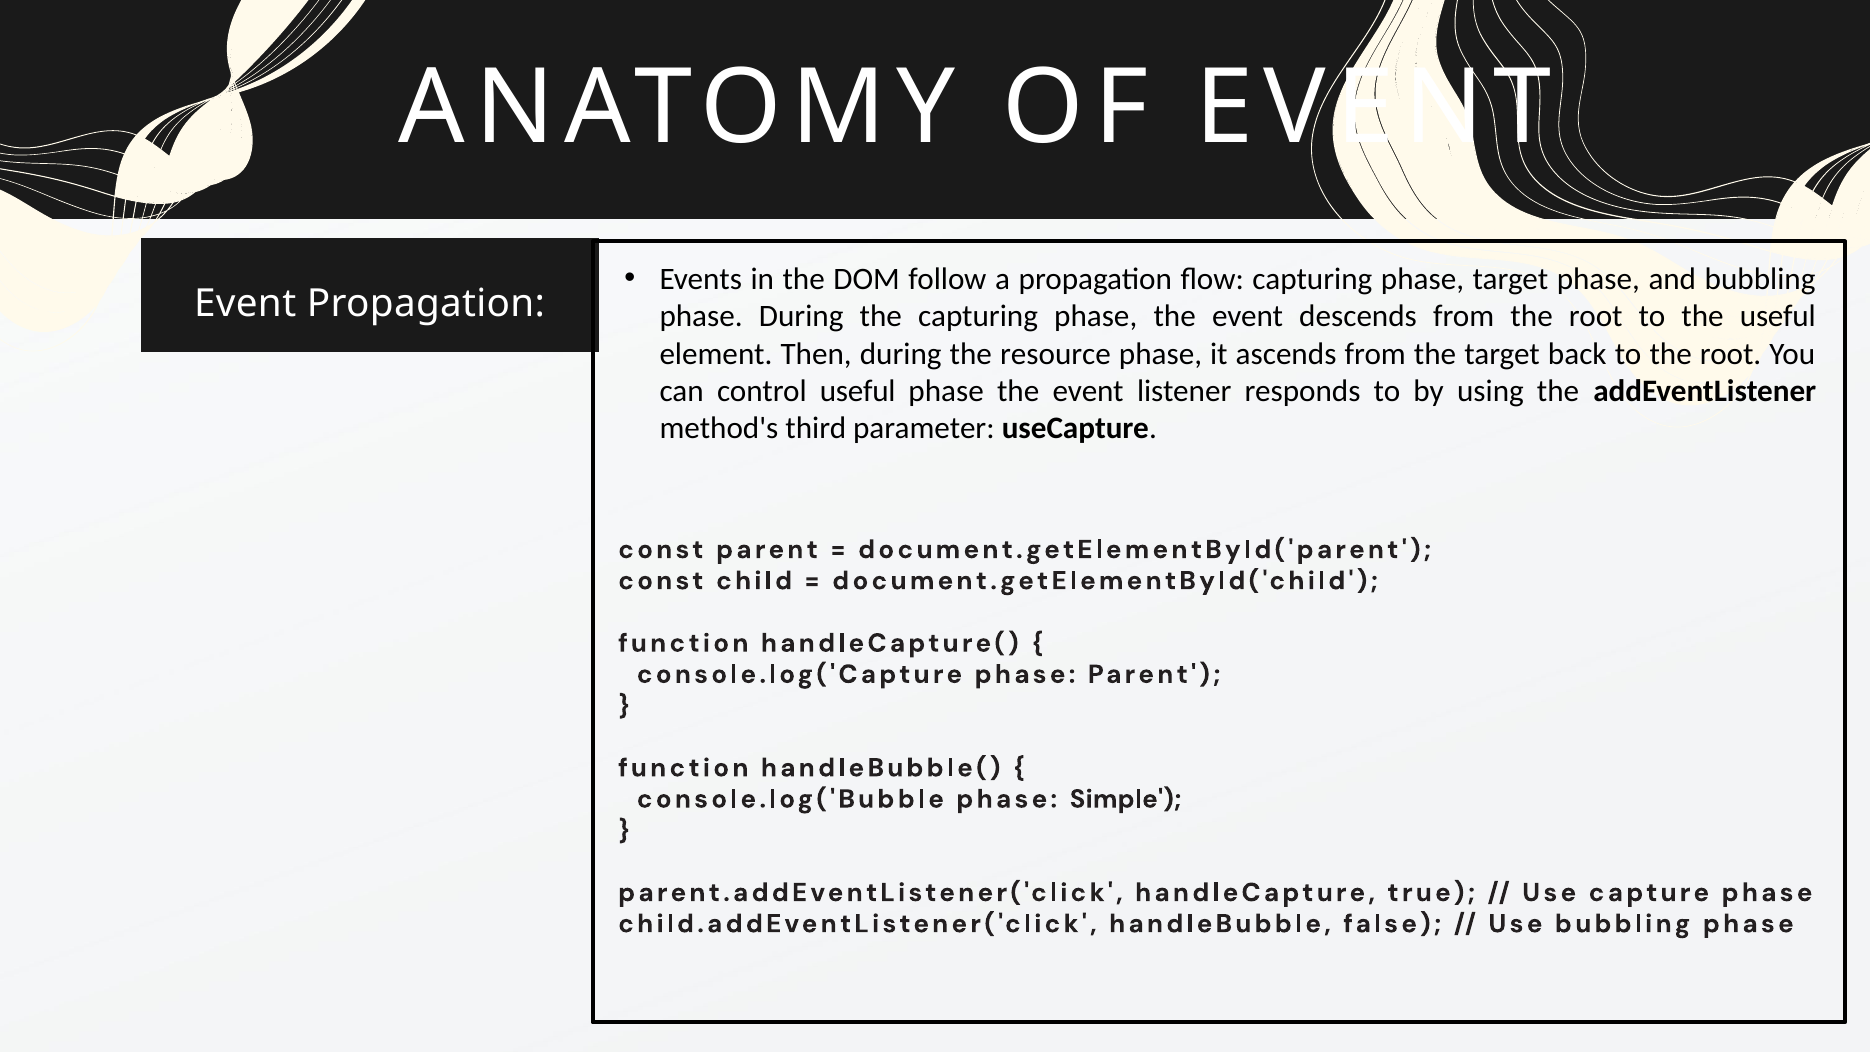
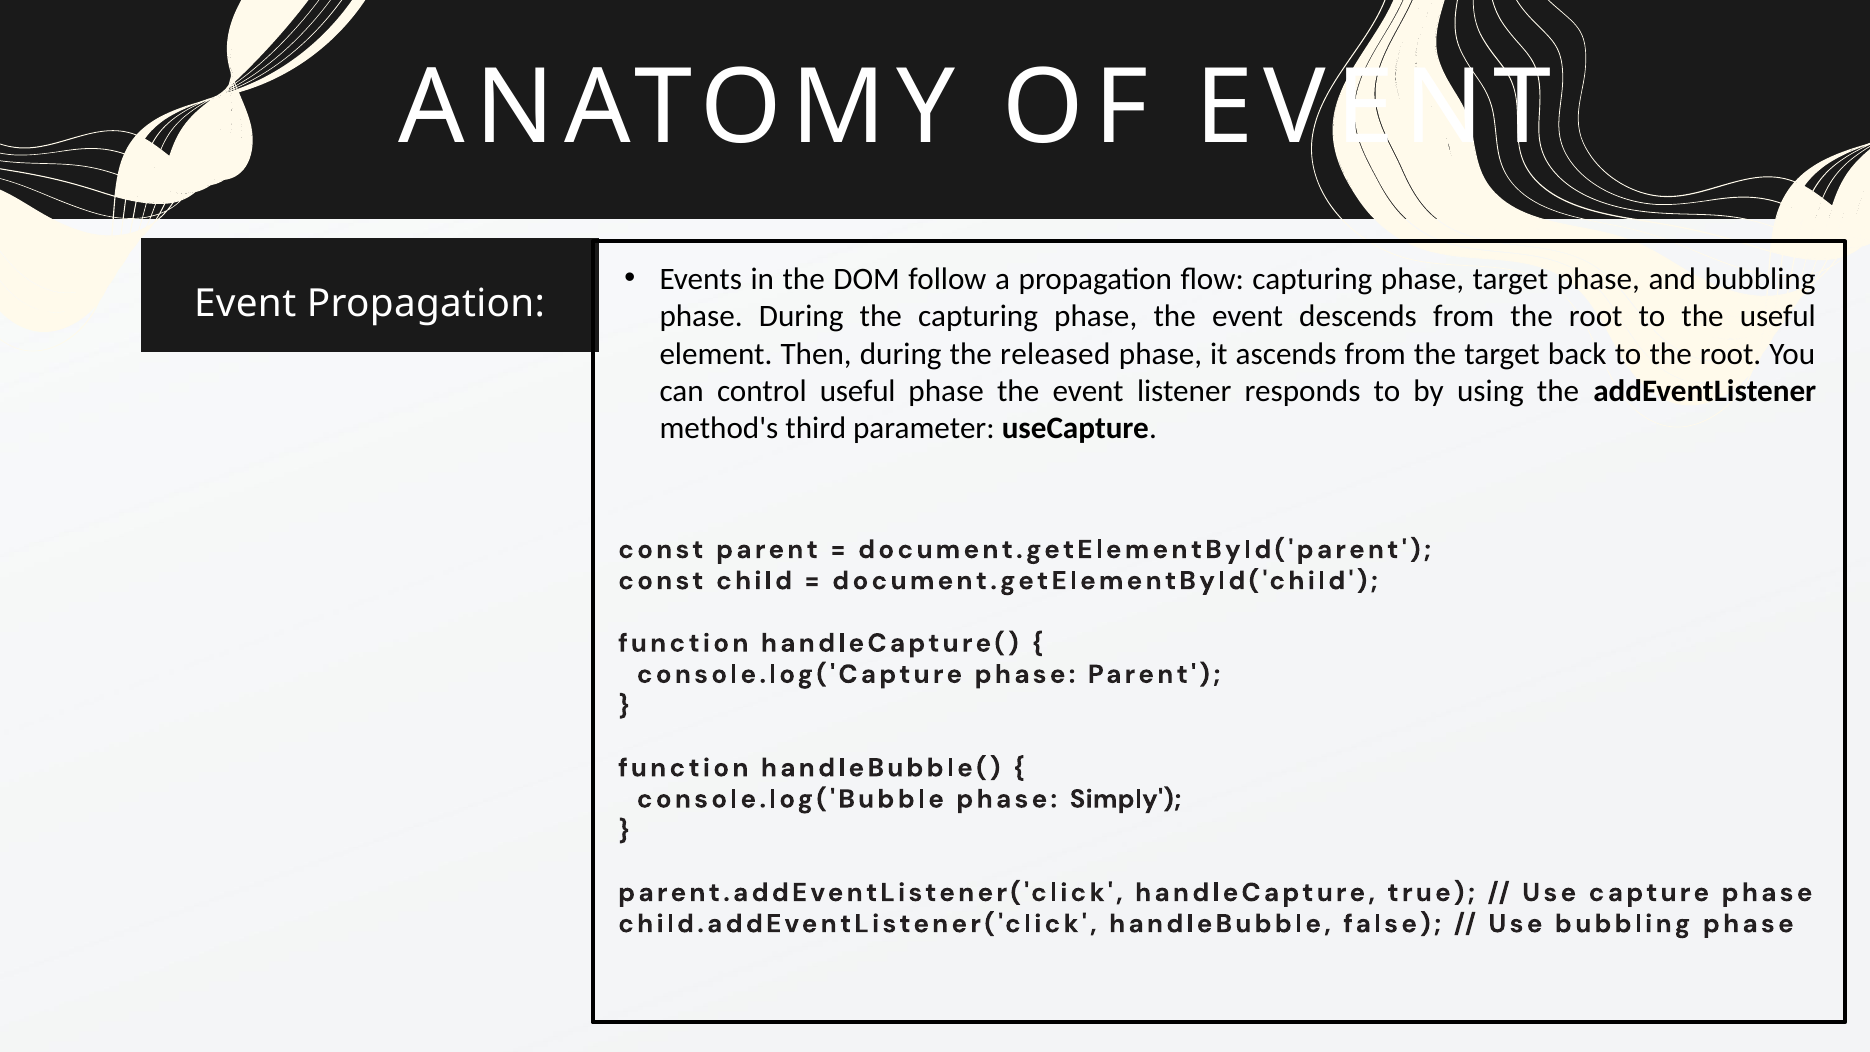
resource: resource -> released (1055, 354)
Simple: Simple -> Simply (1126, 799)
